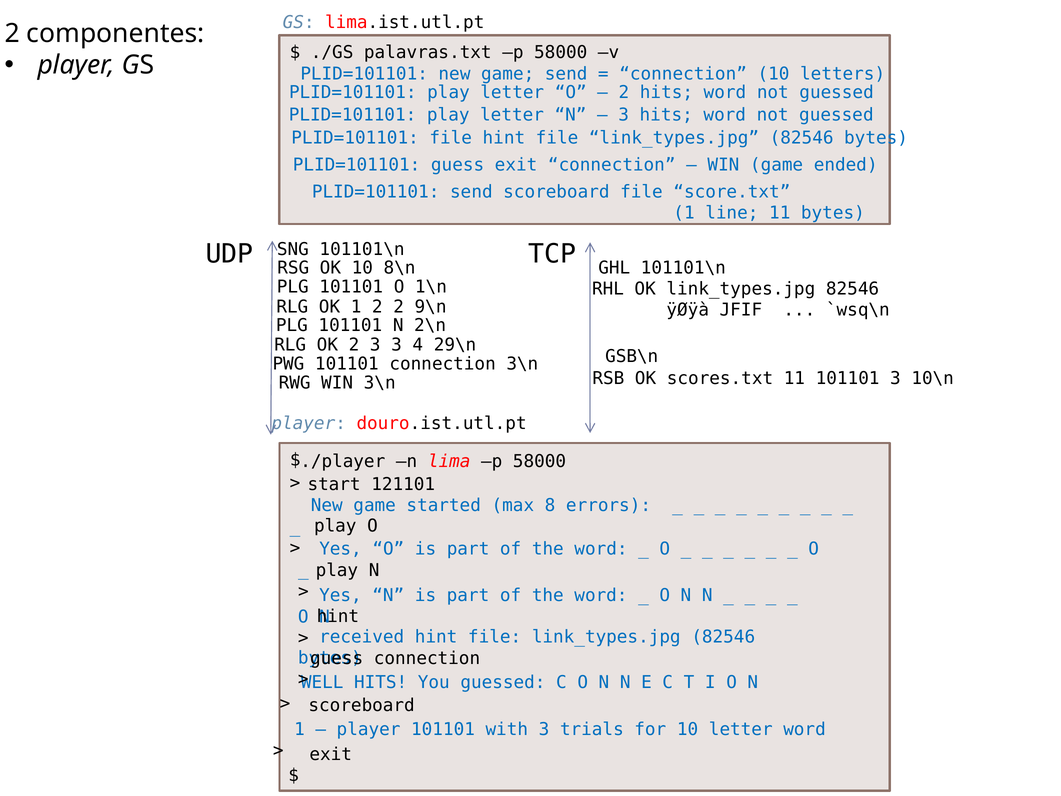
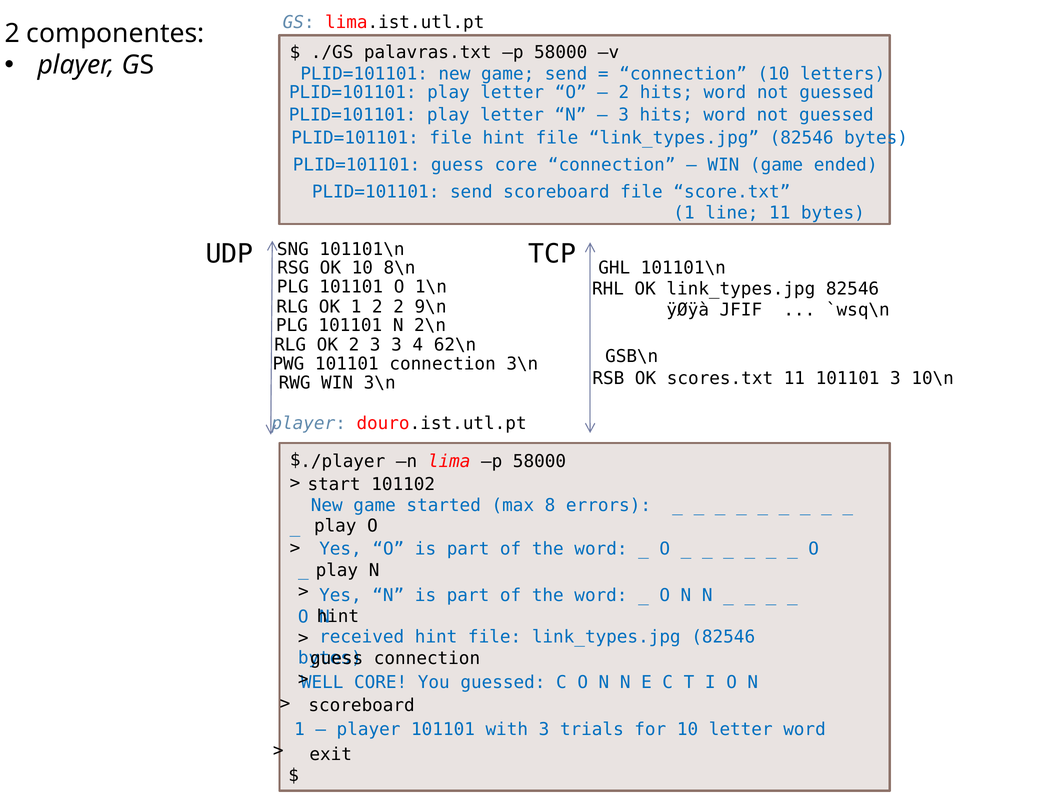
guess exit: exit -> core (516, 165)
29\n: 29\n -> 62\n (455, 345)
121101: 121101 -> 101102 (403, 484)
HITS: HITS -> CORE (381, 682)
